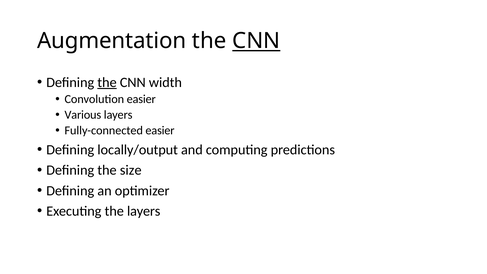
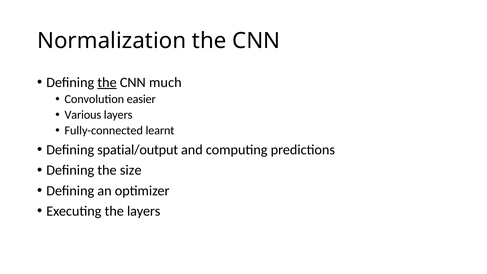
Augmentation: Augmentation -> Normalization (112, 41)
CNN underline: present -> none (256, 41)
width: width -> much (165, 82)
Fully-connected easier: easier -> learnt (160, 130)
locally/output: locally/output -> spatial/output (138, 150)
